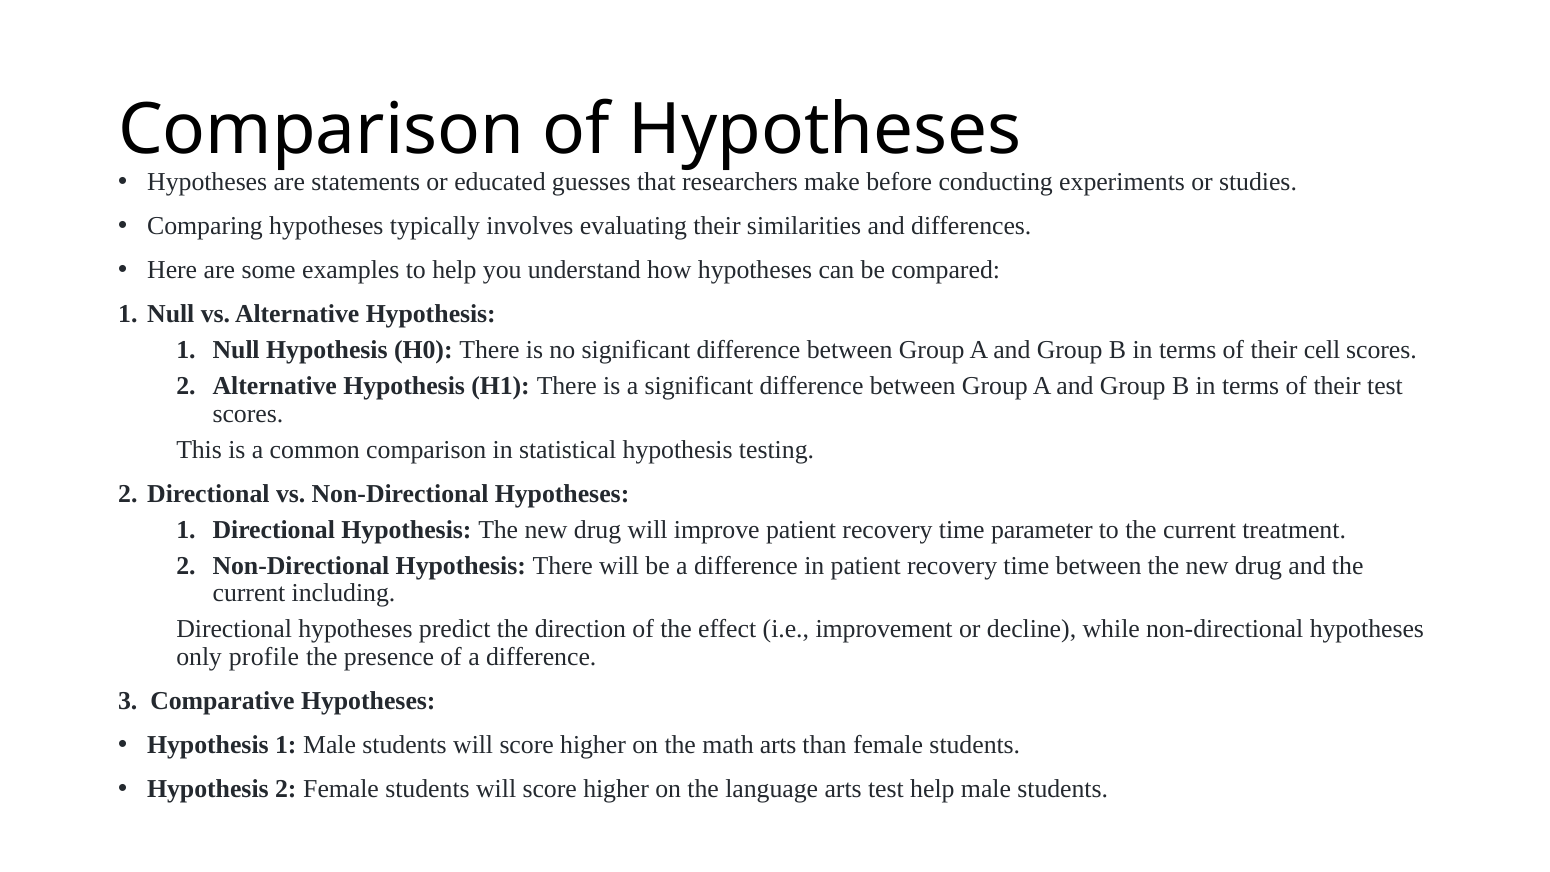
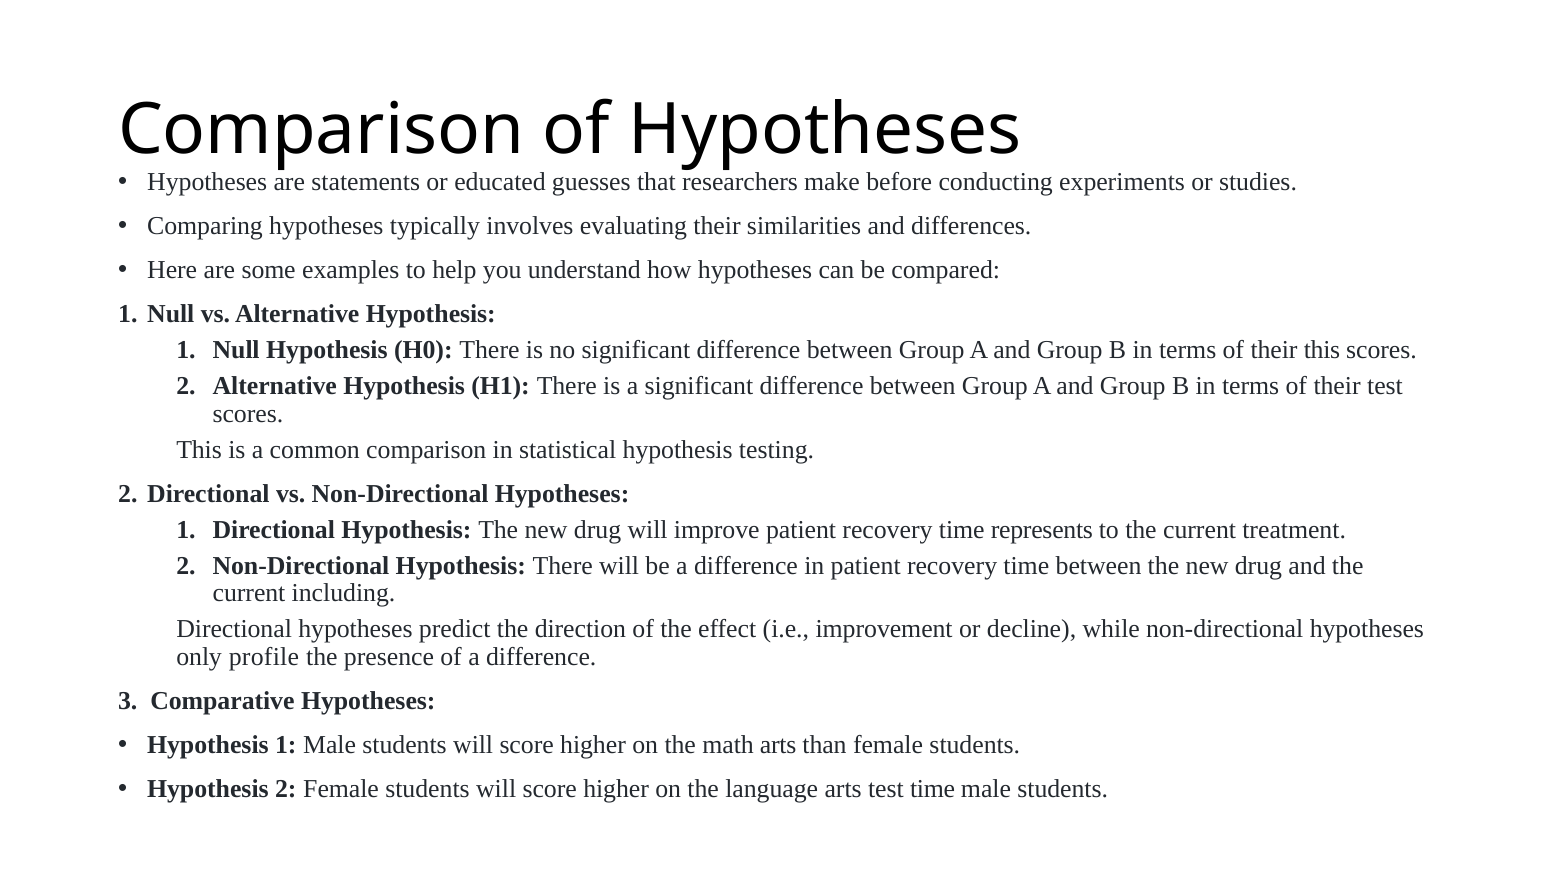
their cell: cell -> this (1322, 350)
parameter: parameter -> represents (1042, 529)
test help: help -> time (933, 789)
